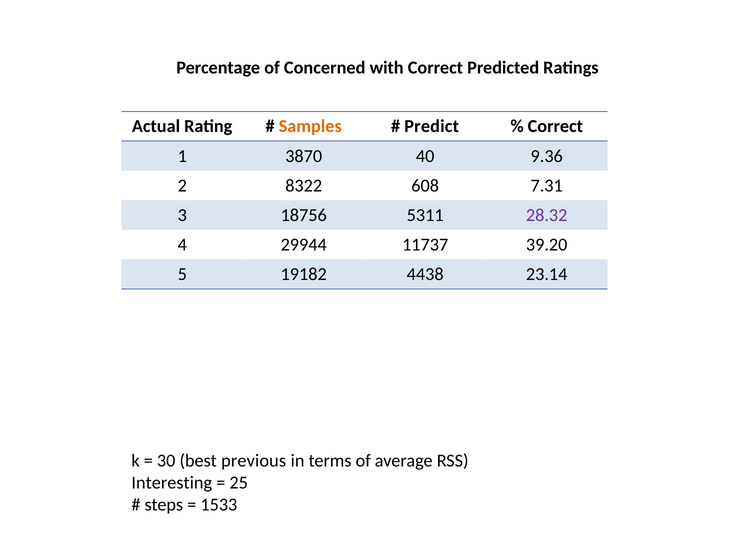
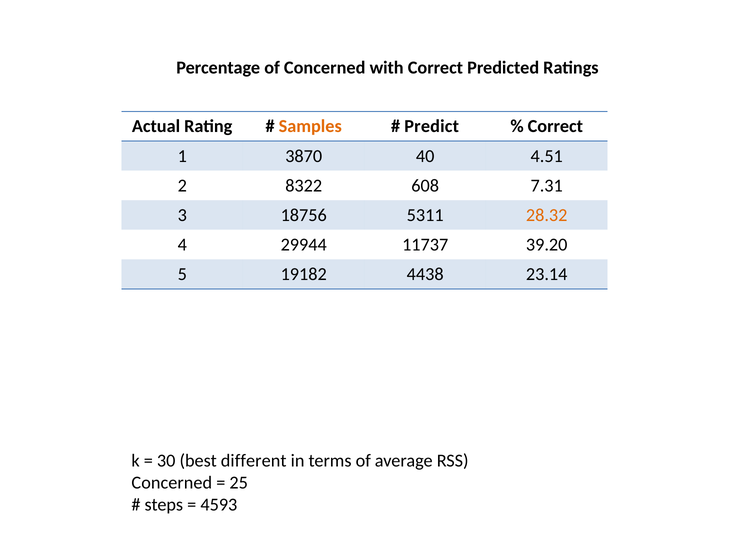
9.36: 9.36 -> 4.51 (547, 156)
28.32 colour: purple -> orange (547, 215)
previous: previous -> different (254, 461)
Interesting: Interesting -> Concerned (172, 483)
1533: 1533 -> 4593 (219, 504)
